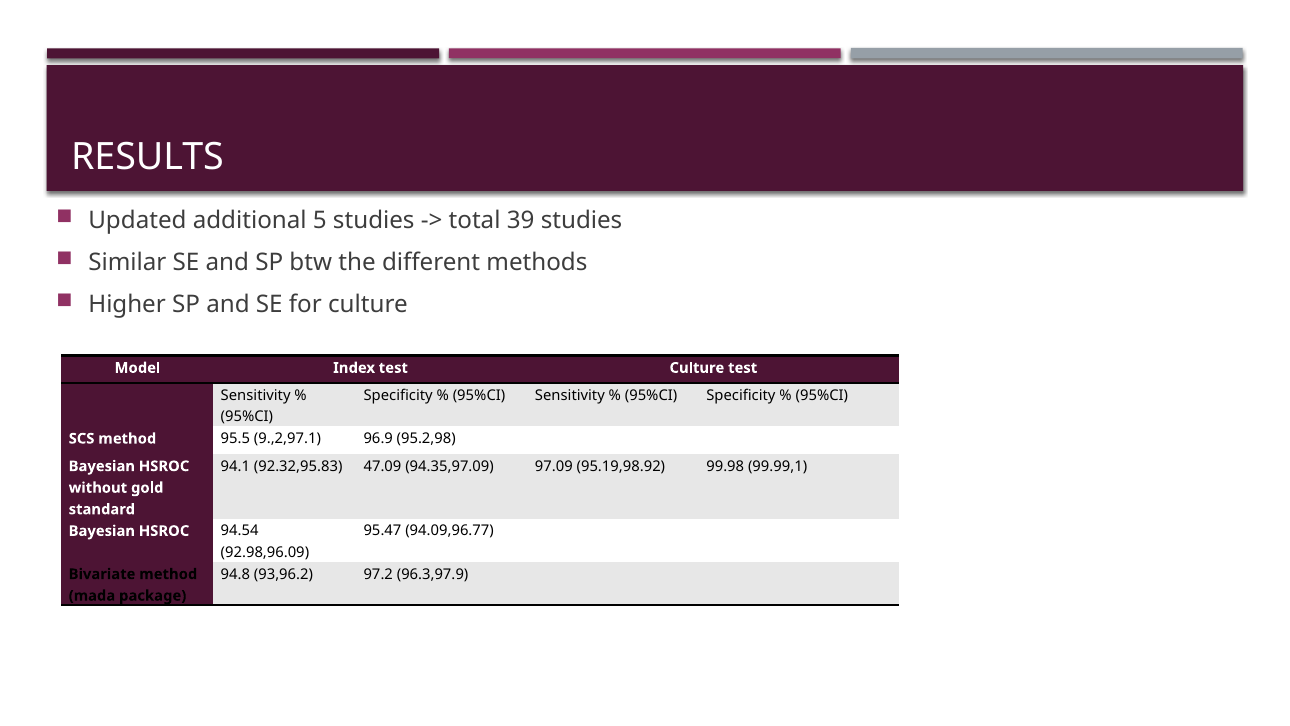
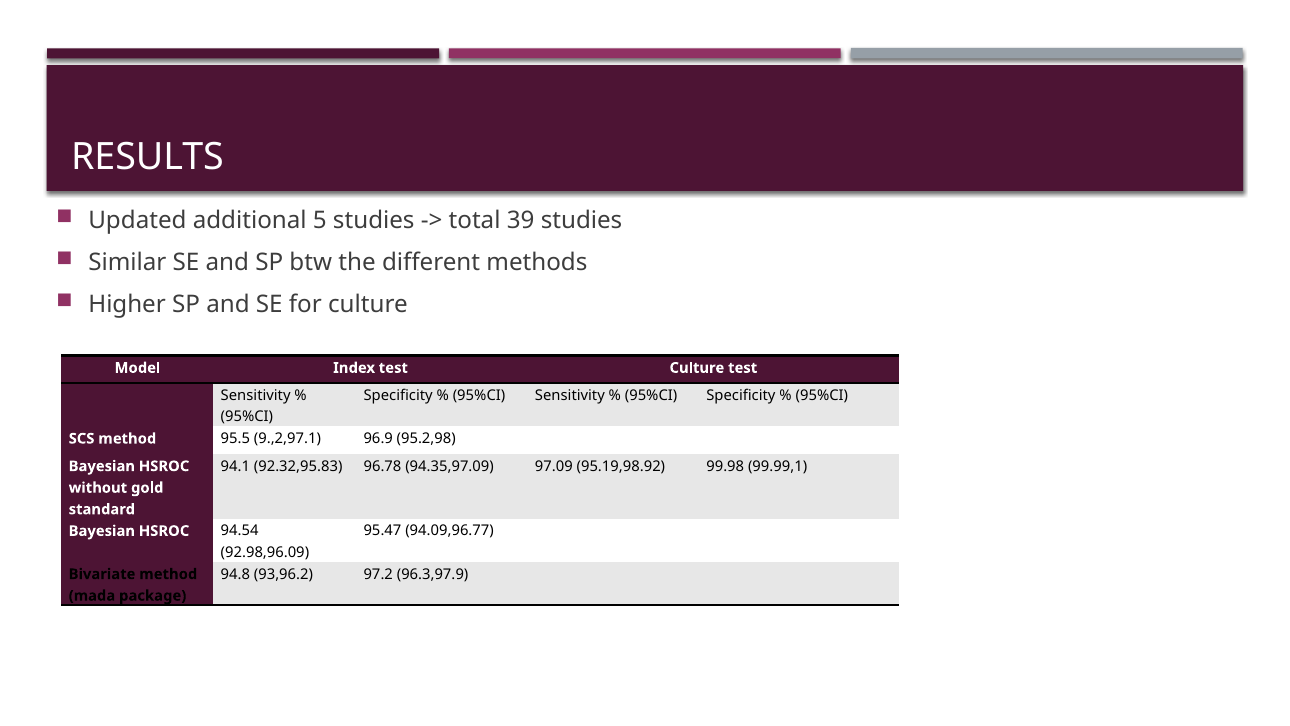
47.09: 47.09 -> 96.78 (382, 466)
